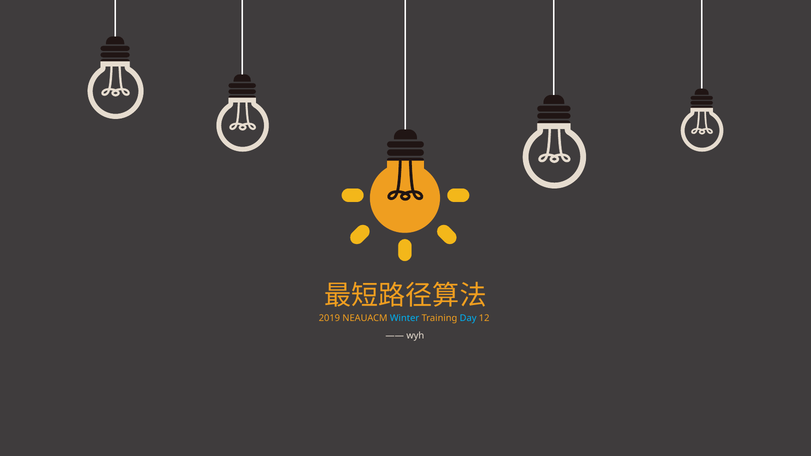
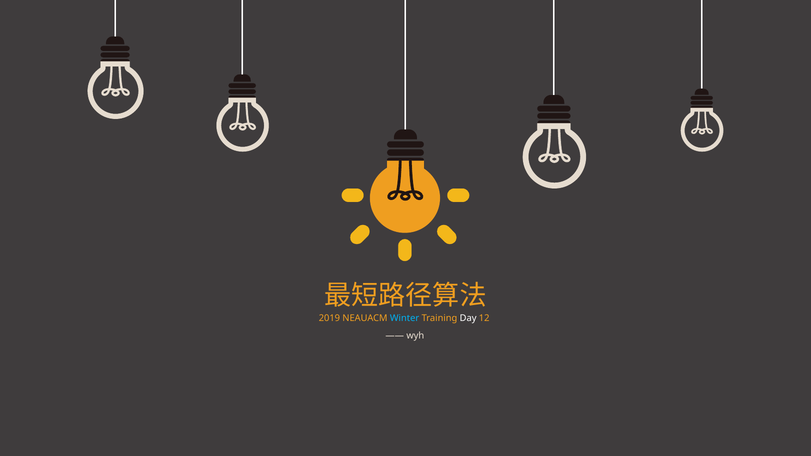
Day colour: light blue -> white (468, 318)
